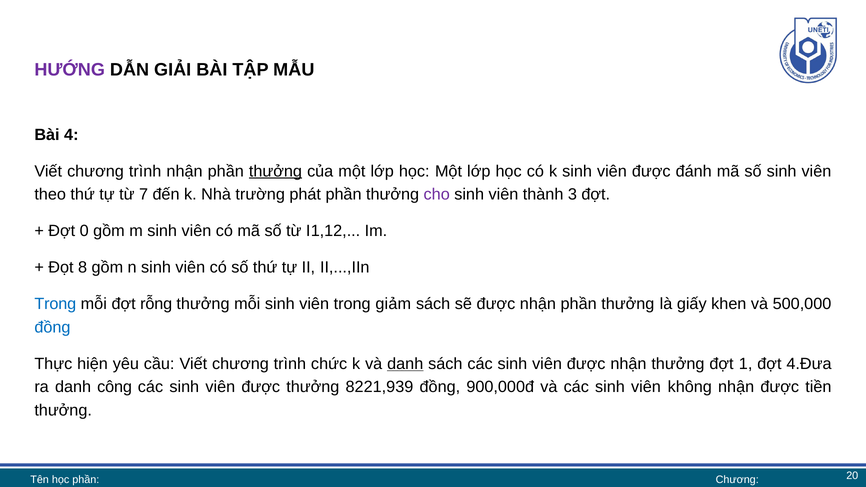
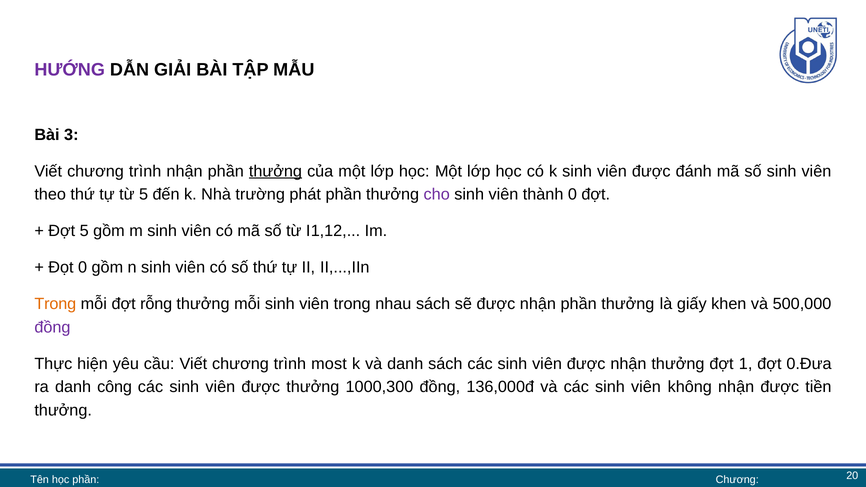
4: 4 -> 3 (71, 135)
từ 7: 7 -> 5 (144, 195)
thành 3: 3 -> 0 (572, 195)
Đợt 0: 0 -> 5 (84, 231)
Đọt 8: 8 -> 0 (83, 268)
Trong colour: blue -> orange (55, 304)
giảm: giảm -> nhau (393, 304)
đồng colour: blue -> purple (52, 327)
chức: chức -> most (329, 364)
danh underline: present -> none (405, 364)
4.Đưa: 4.Đưa -> 0.Đưa (809, 364)
8221,939: 8221,939 -> 1000,300 (379, 387)
900,000đ: 900,000đ -> 136,000đ (500, 387)
